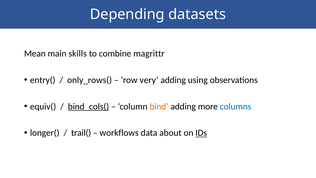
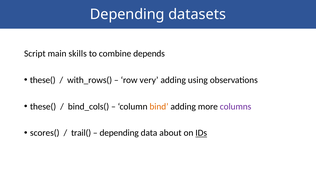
Mean: Mean -> Script (35, 53)
magrittr: magrittr -> depends (149, 53)
entry(: entry( -> these( (43, 80)
only_rows(: only_rows( -> with_rows( (90, 80)
equiv(: equiv( -> these( (43, 106)
bind_cols( underline: present -> none (89, 106)
columns colour: blue -> purple (236, 106)
longer(: longer( -> scores( (45, 133)
workflows: workflows -> depending (119, 133)
